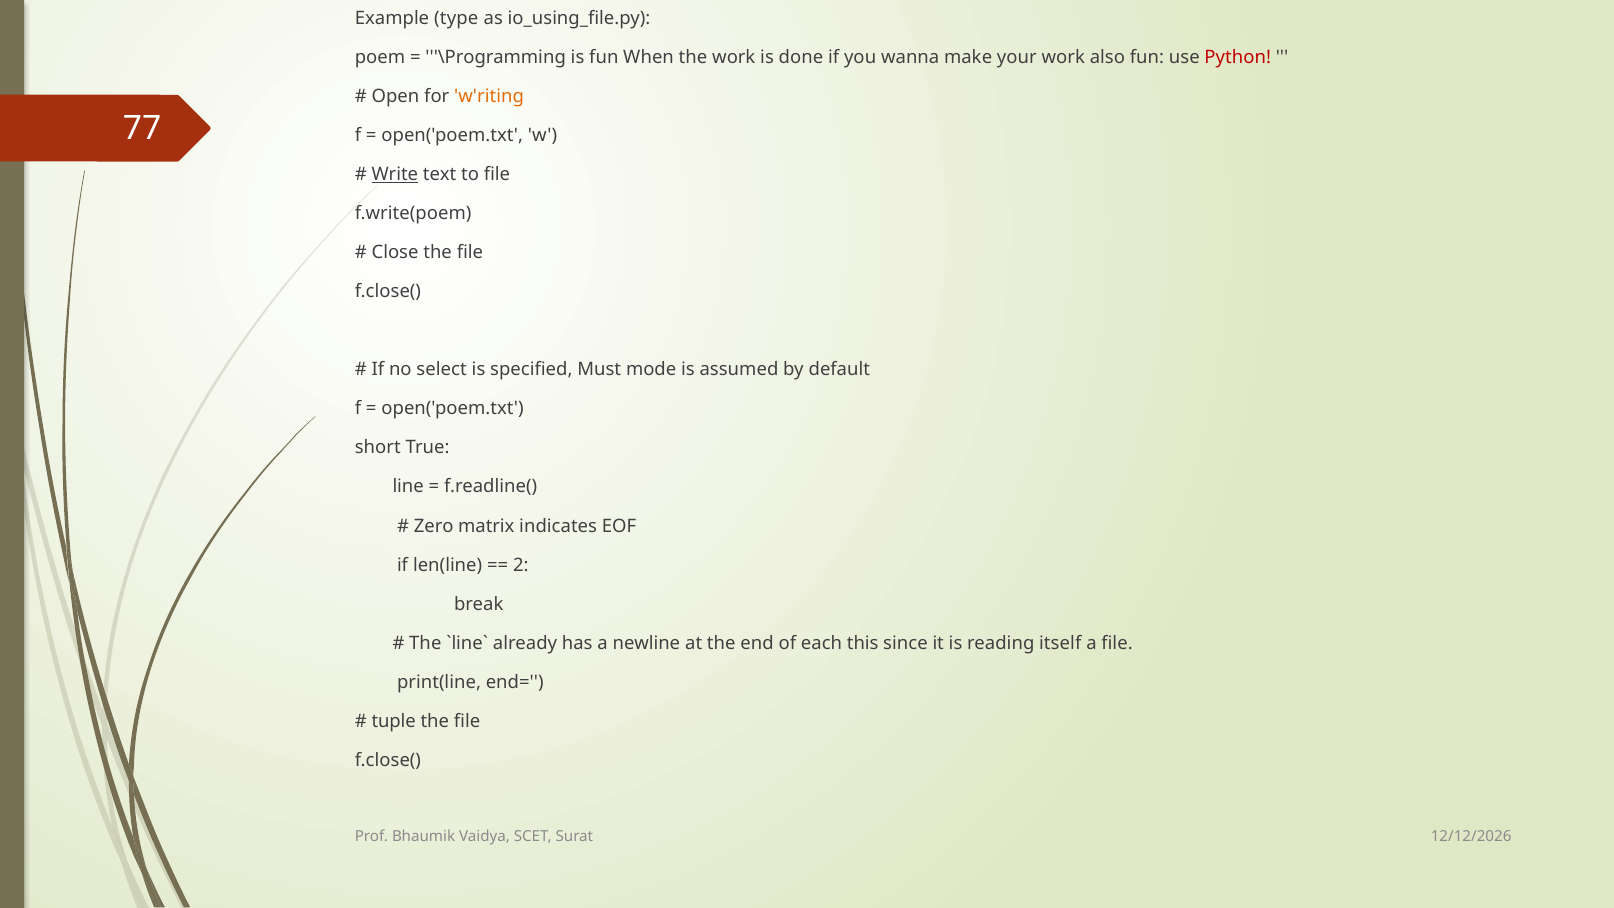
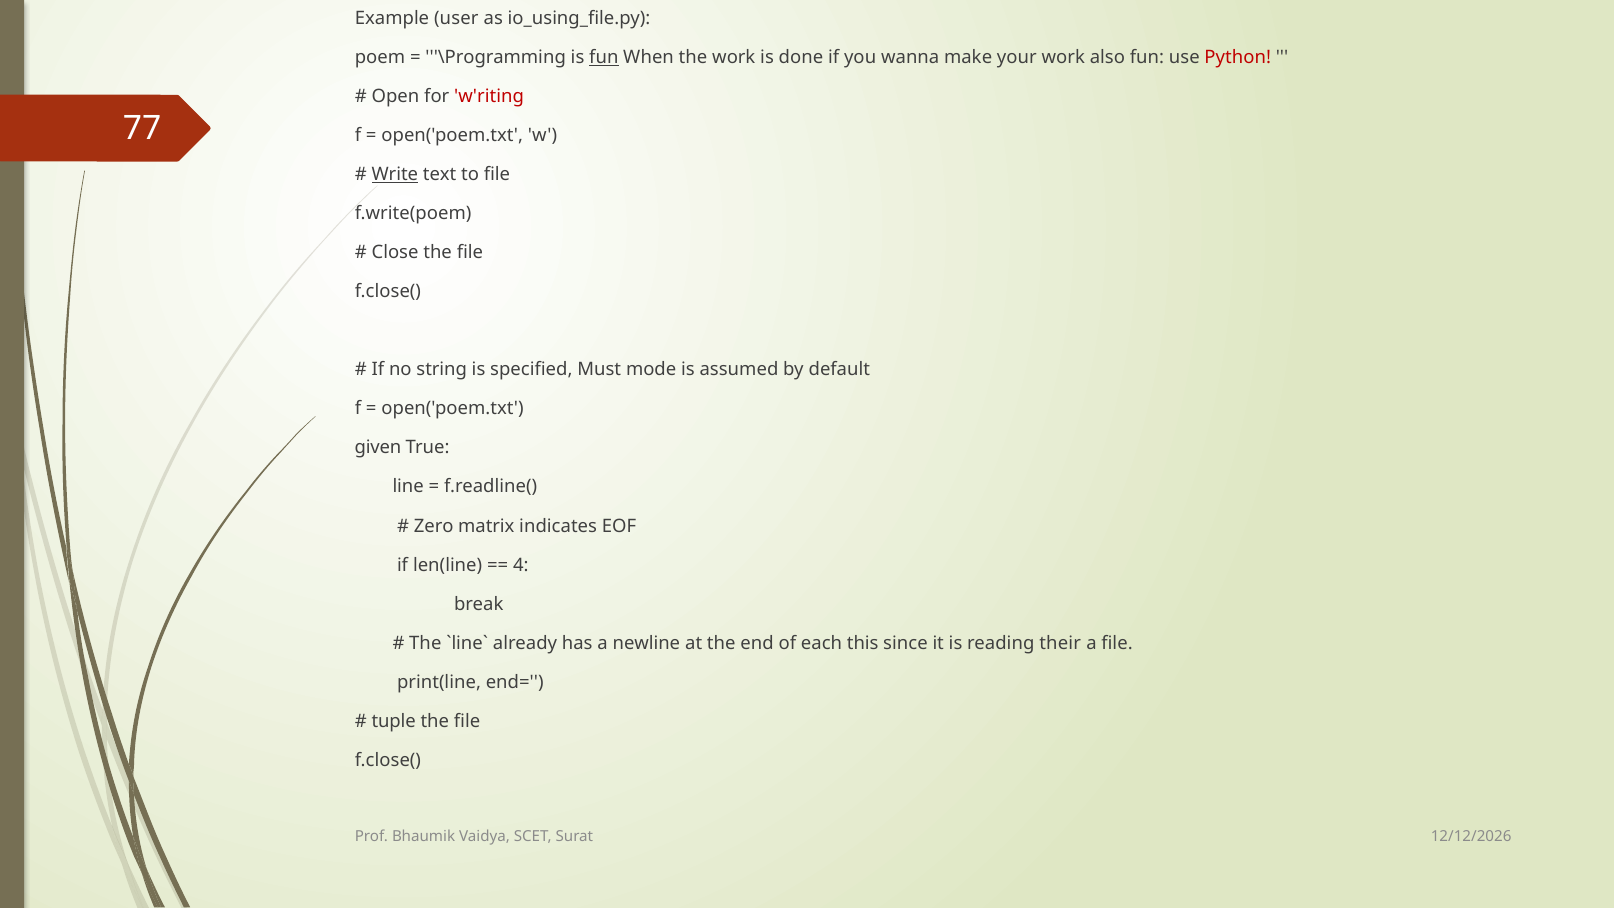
type: type -> user (456, 18)
fun underline: none -> present (604, 57)
w'riting colour: orange -> red (489, 97)
select: select -> string (442, 370)
short: short -> given (378, 448)
2: 2 -> 4 (521, 565)
itself: itself -> their (1060, 643)
